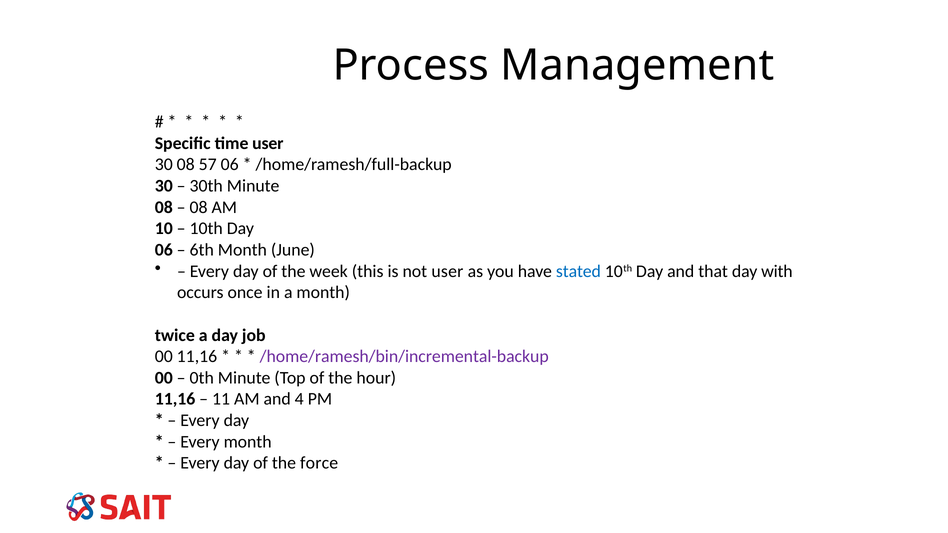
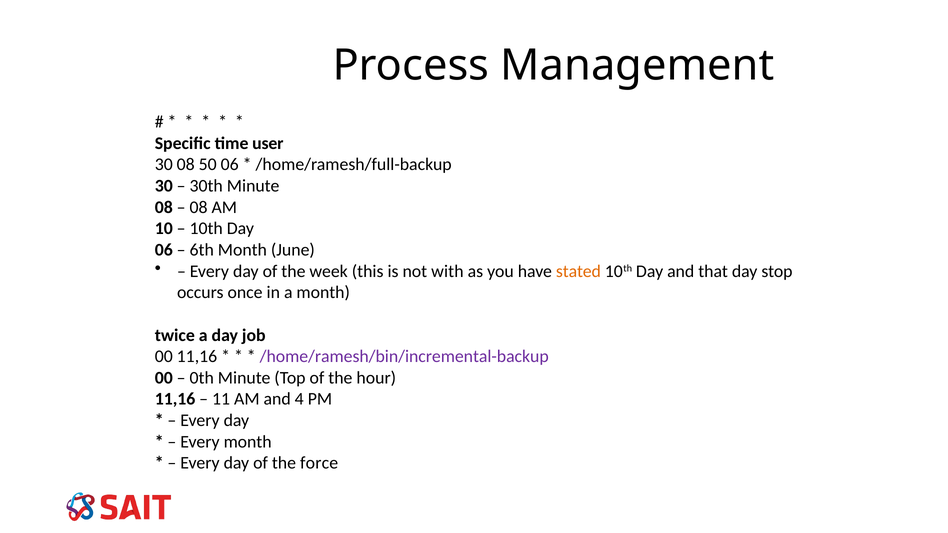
57: 57 -> 50 (208, 165)
not user: user -> with (447, 271)
stated colour: blue -> orange (578, 271)
with: with -> stop (777, 271)
